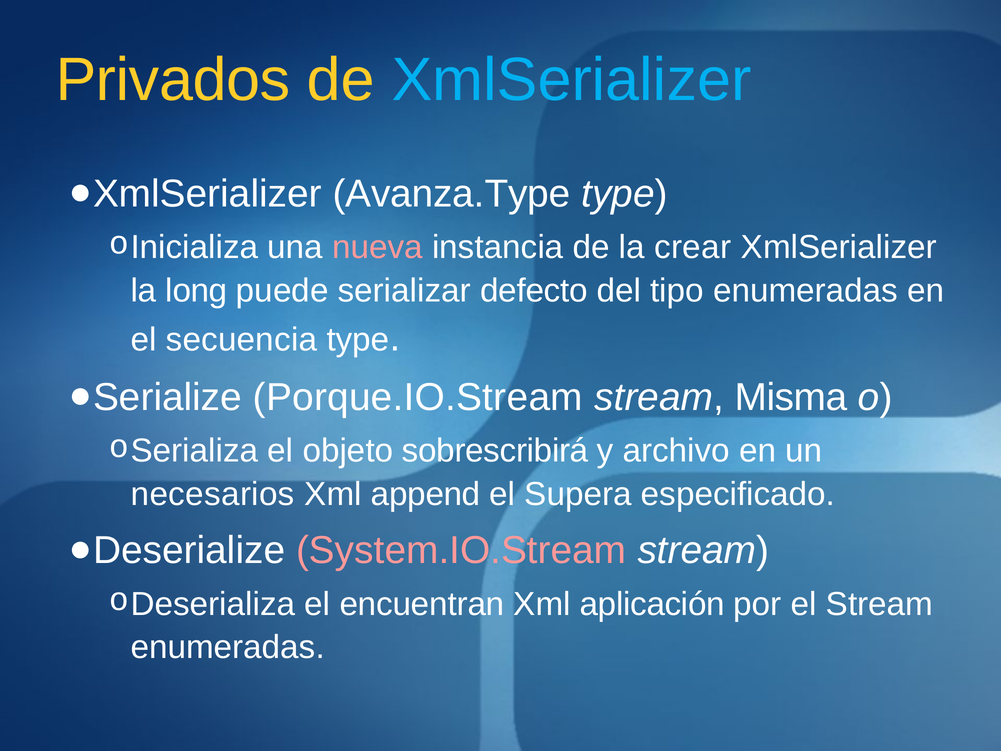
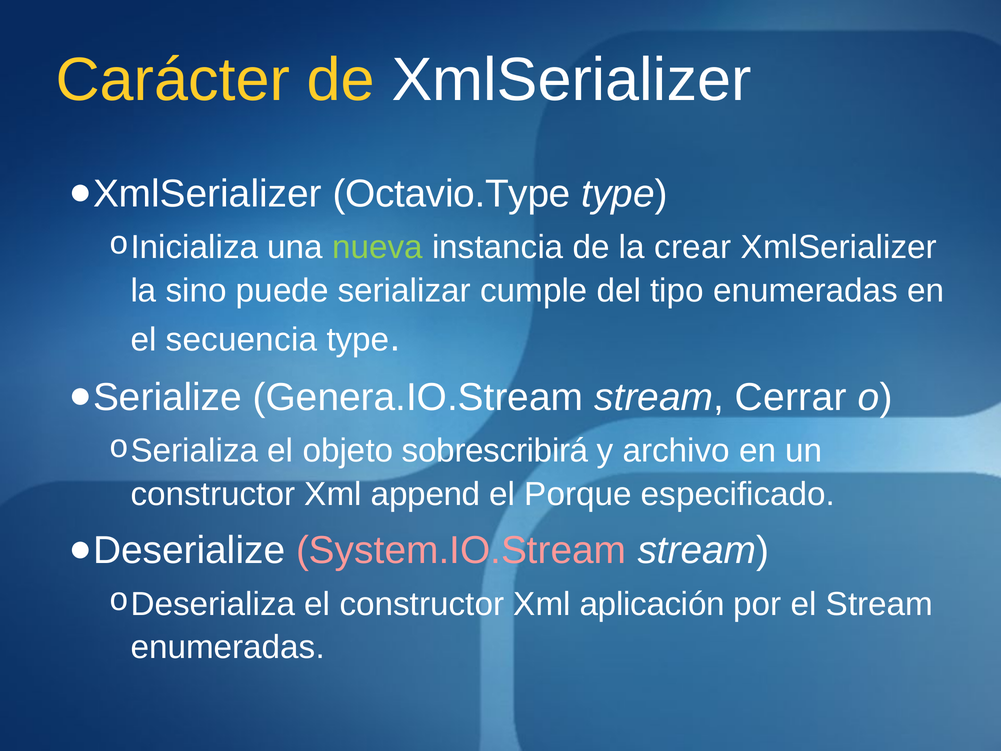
Privados: Privados -> Carácter (173, 80)
XmlSerializer colour: light blue -> white (572, 80)
Avanza.Type: Avanza.Type -> Octavio.Type (452, 194)
nueva colour: pink -> light green (378, 247)
long: long -> sino (196, 291)
defecto: defecto -> cumple (534, 291)
Porque.IO.Stream: Porque.IO.Stream -> Genera.IO.Stream (418, 397)
Misma: Misma -> Cerrar (791, 397)
necesarios: necesarios -> constructor (213, 494)
Supera: Supera -> Porque (578, 494)
el encuentran: encuentran -> constructor (422, 604)
